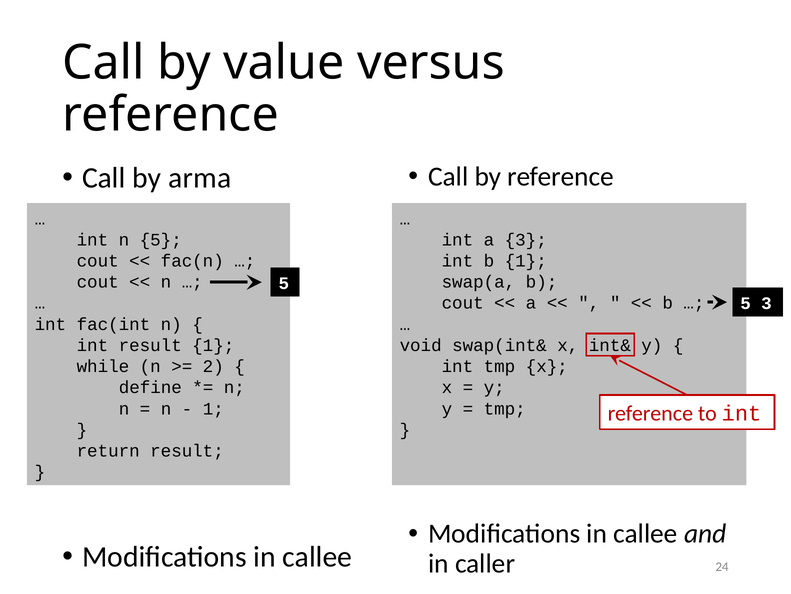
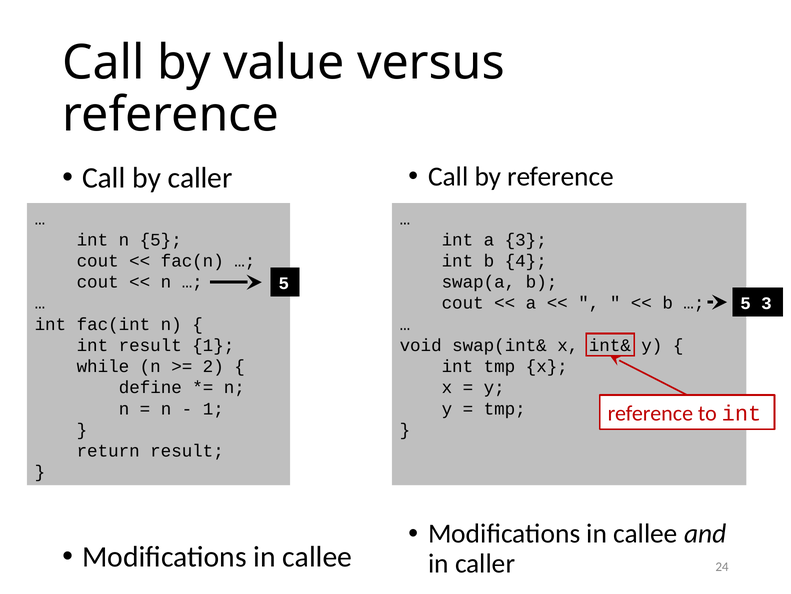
by arma: arma -> caller (200, 178)
b 1: 1 -> 4 (526, 261)
